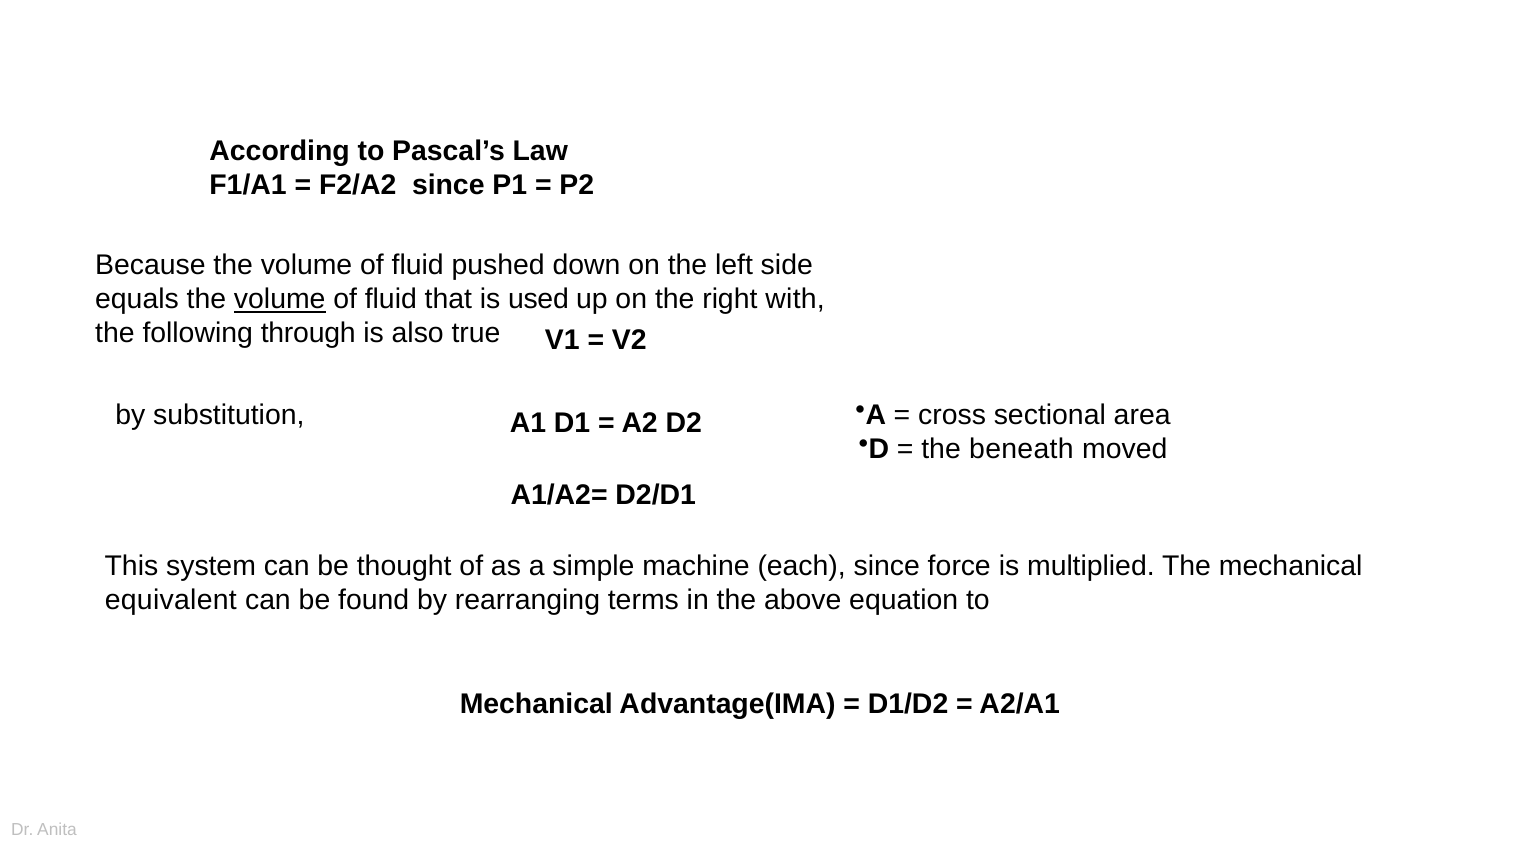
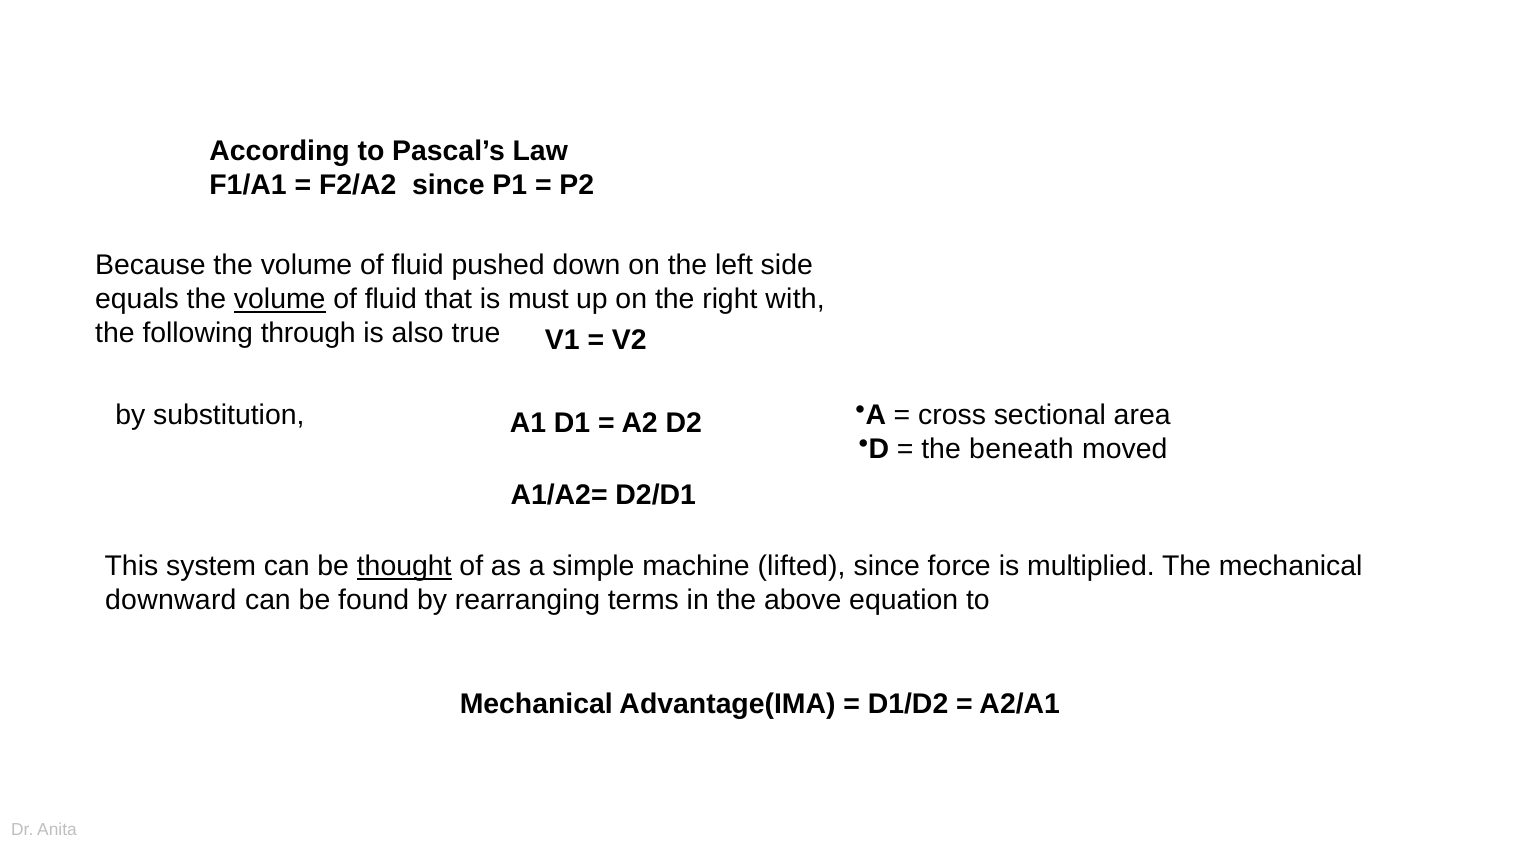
used: used -> must (538, 300)
thought underline: none -> present (404, 567)
each: each -> lifted (802, 567)
equivalent: equivalent -> downward (171, 601)
